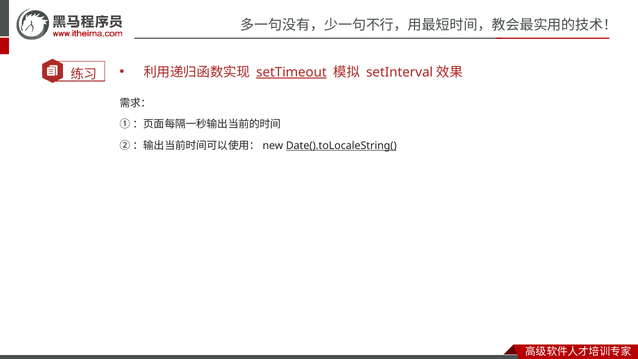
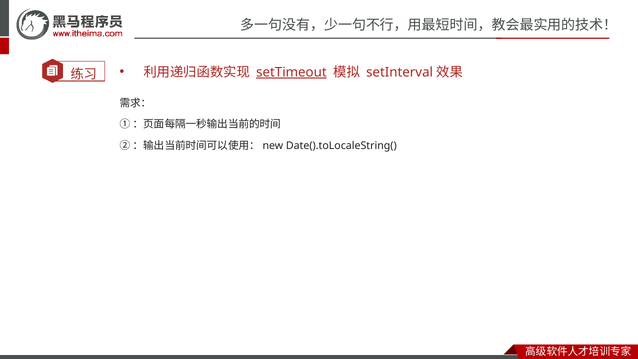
Date().toLocaleString( underline: present -> none (341, 146)
